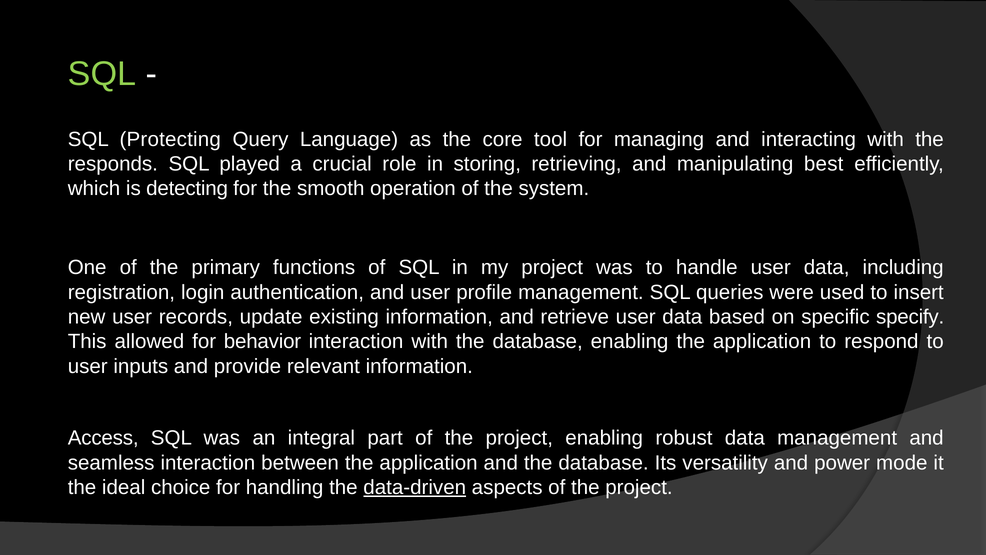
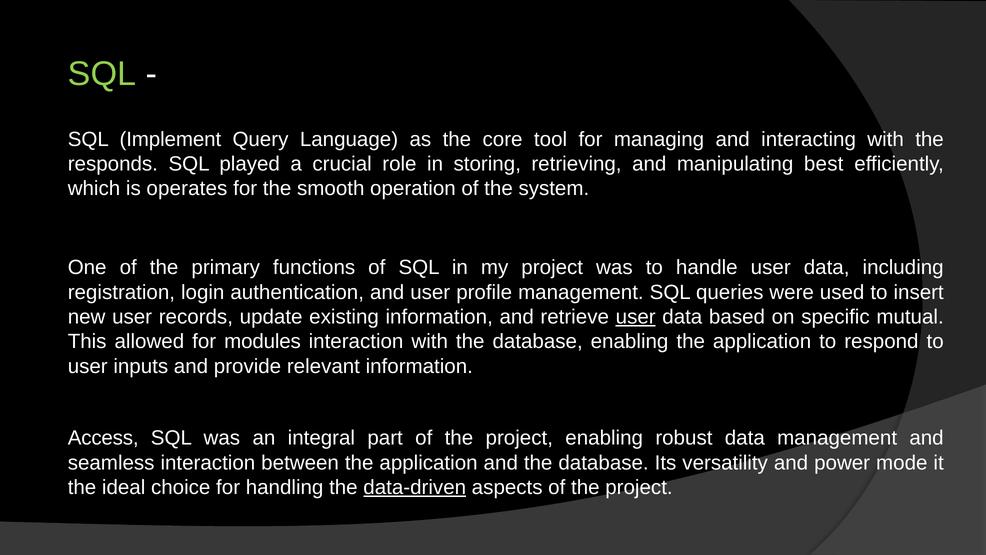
Protecting: Protecting -> Implement (170, 139)
detecting: detecting -> operates (187, 188)
user underline: none -> present (636, 317)
specify: specify -> mutual (910, 317)
behavior: behavior -> modules (263, 341)
